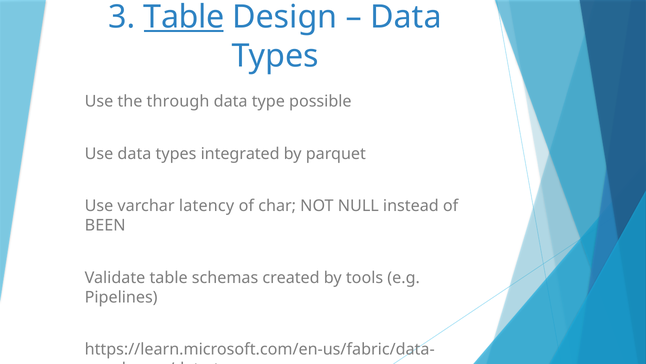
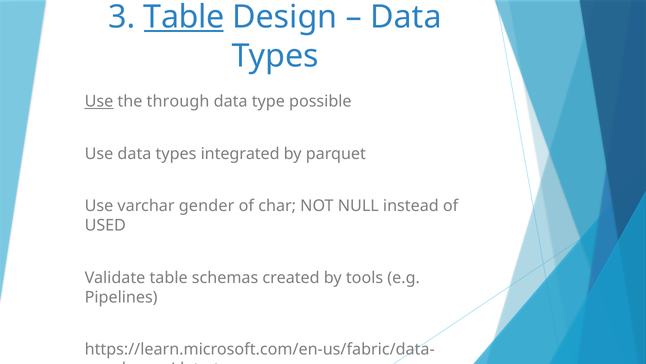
Use underline: none -> present (99, 101)
latency: latency -> gender (207, 206)
BEEN: BEEN -> USED (105, 225)
